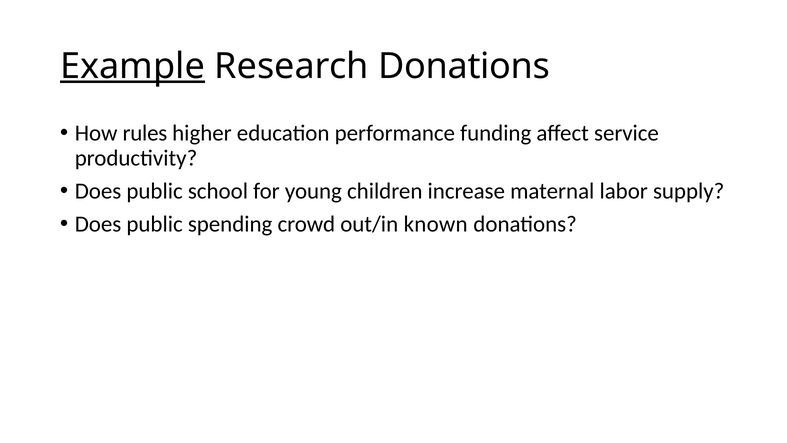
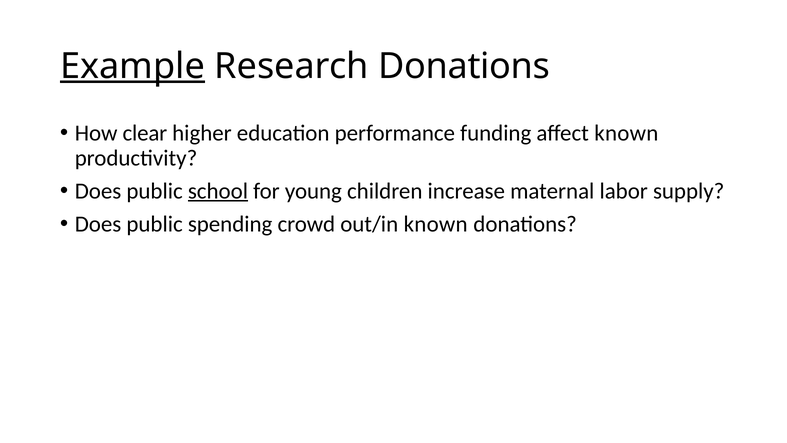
rules: rules -> clear (145, 133)
affect service: service -> known (626, 133)
school underline: none -> present (218, 191)
